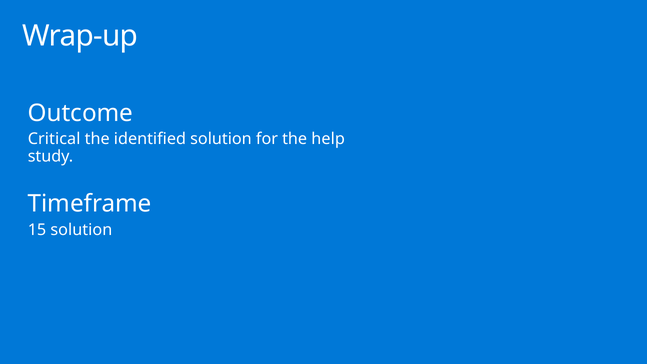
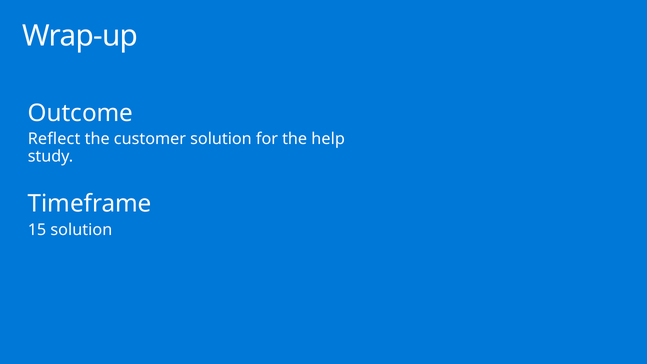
Critical: Critical -> Reflect (54, 139)
identified: identified -> customer (150, 139)
